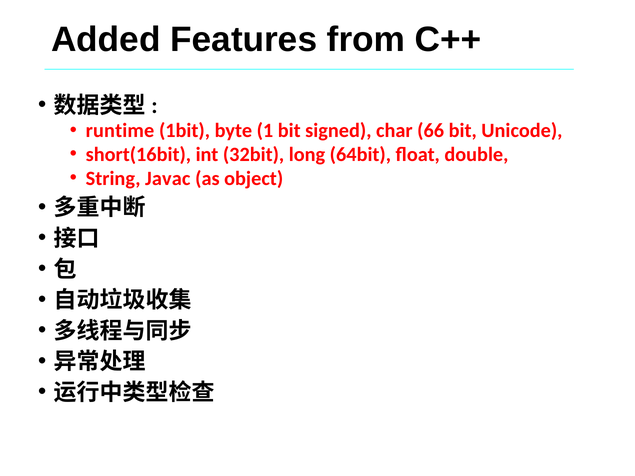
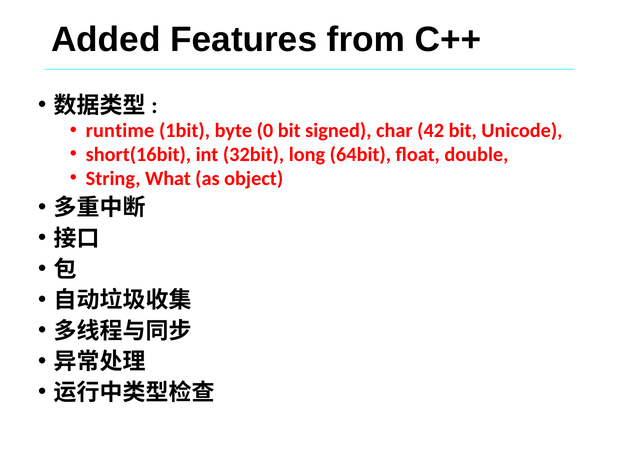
1: 1 -> 0 (265, 131)
66: 66 -> 42 (431, 131)
Javac: Javac -> What (168, 179)
